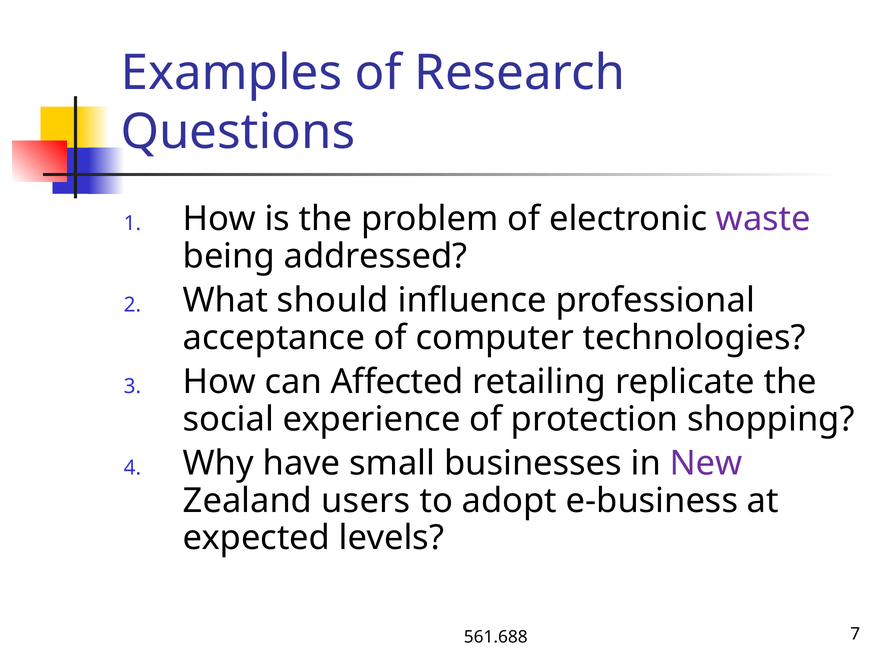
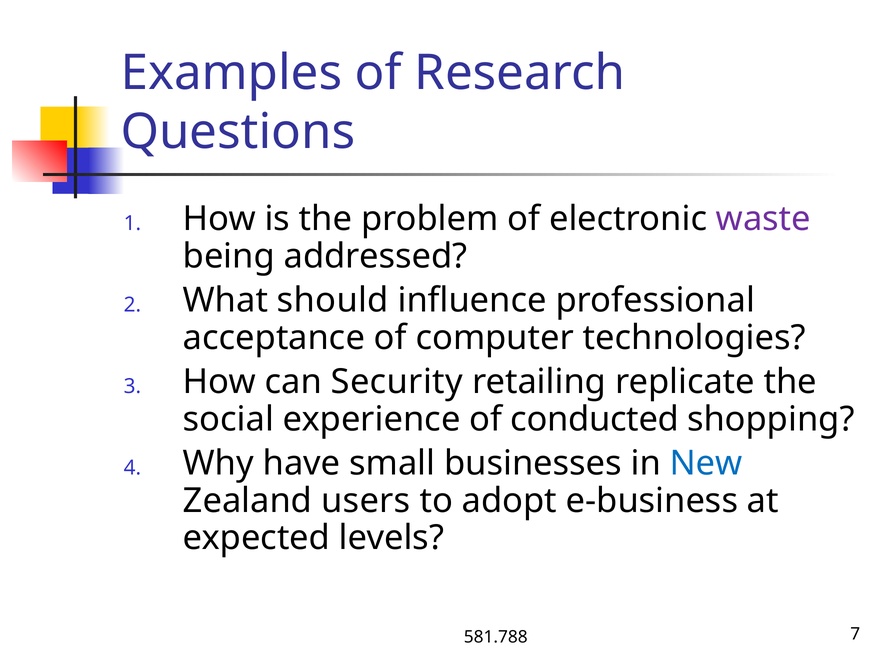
Affected: Affected -> Security (397, 382)
protection: protection -> conducted (595, 419)
New colour: purple -> blue (706, 463)
561.688: 561.688 -> 581.788 (496, 637)
